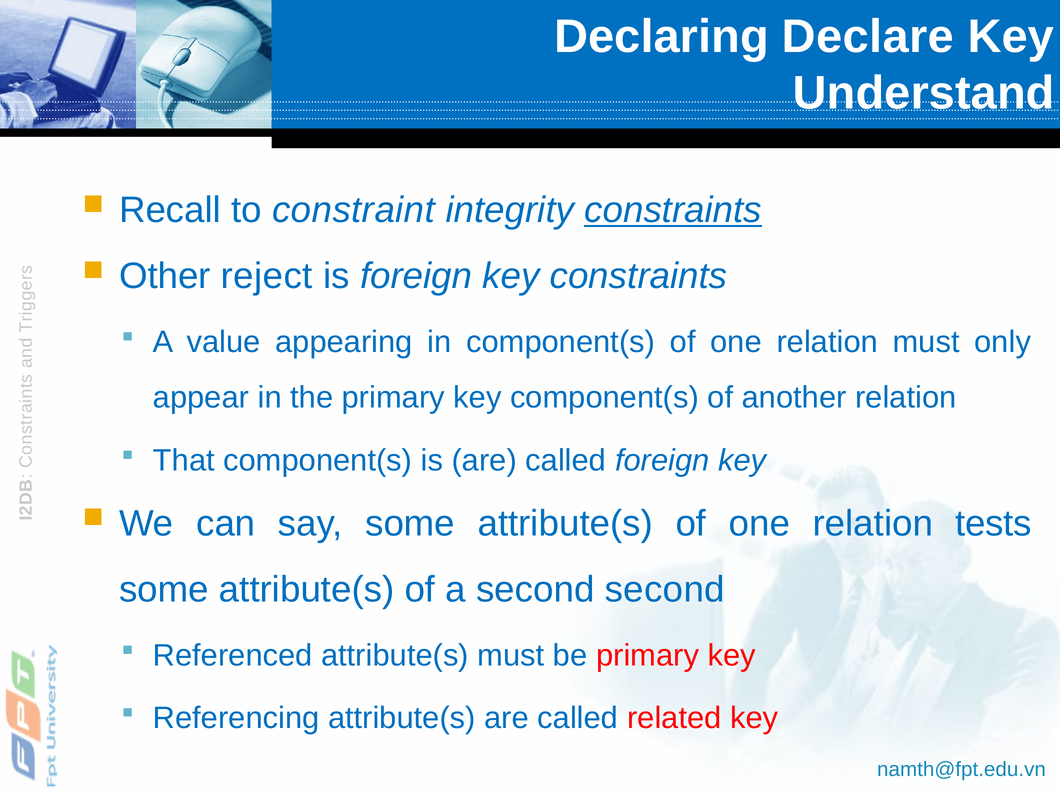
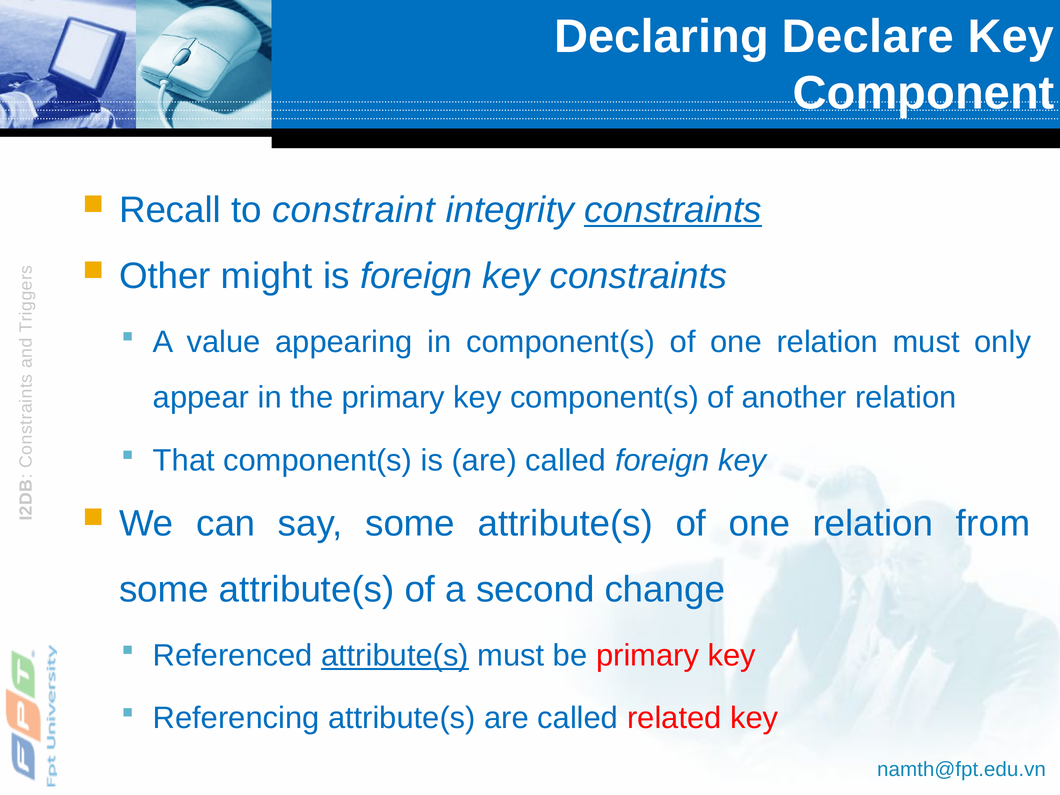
Understand: Understand -> Component (924, 93)
reject: reject -> might (267, 276)
tests: tests -> from (993, 524)
second second: second -> change (665, 590)
attribute(s underline: none -> present (395, 656)
